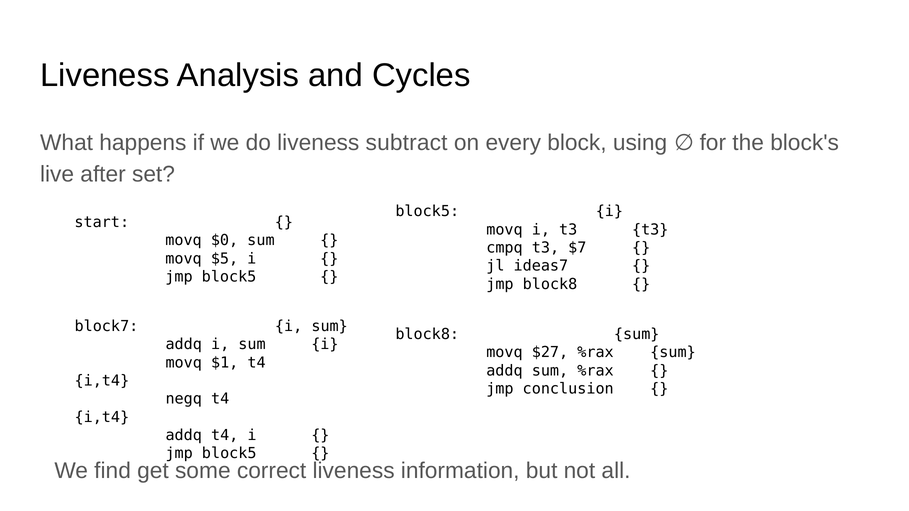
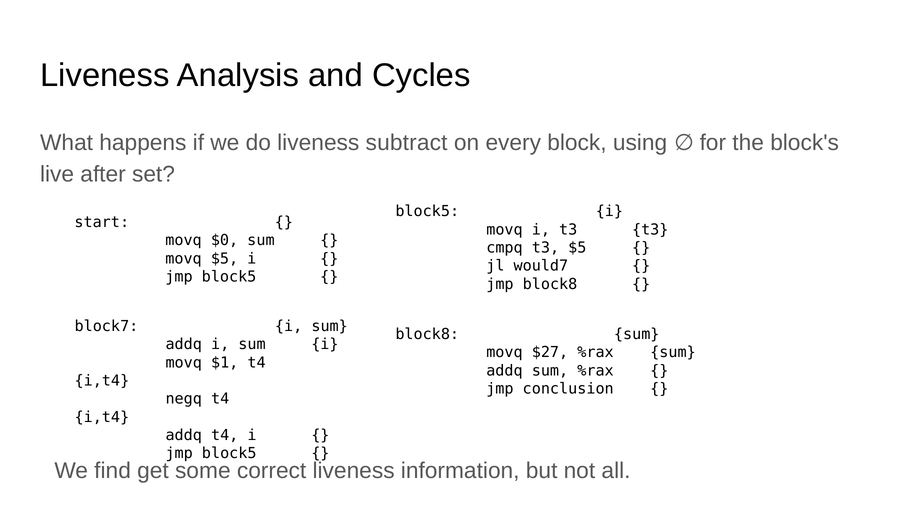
t3 $7: $7 -> $5 (577, 248)
ideas7: ideas7 -> would7 (541, 266)
